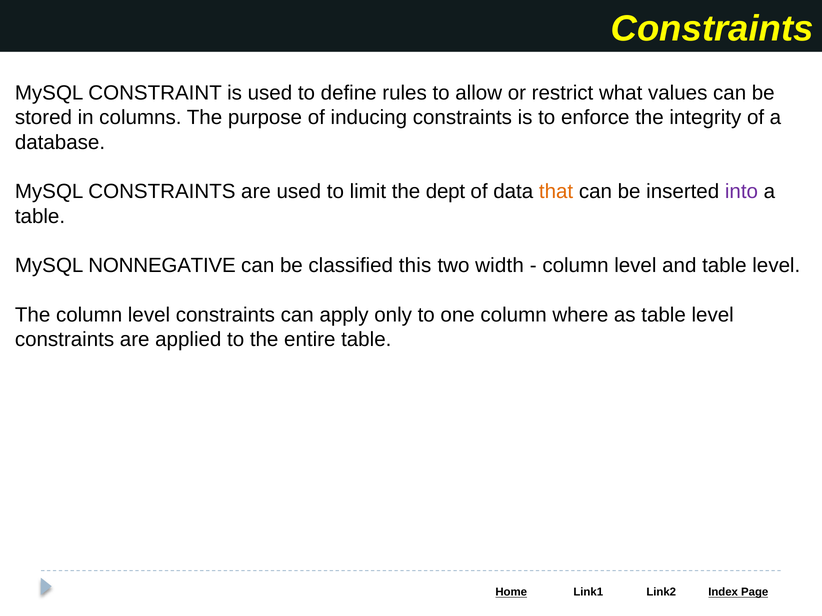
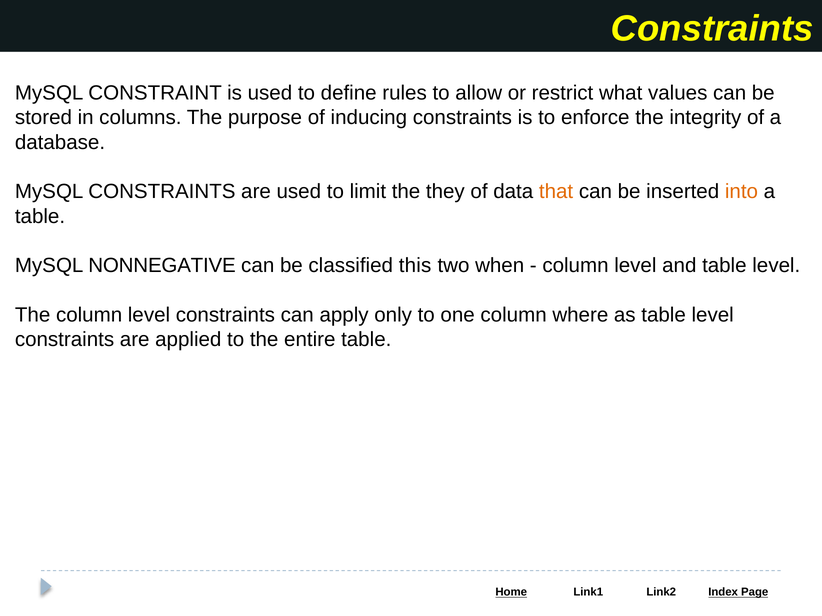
dept: dept -> they (445, 192)
into colour: purple -> orange (741, 192)
width: width -> when (500, 266)
